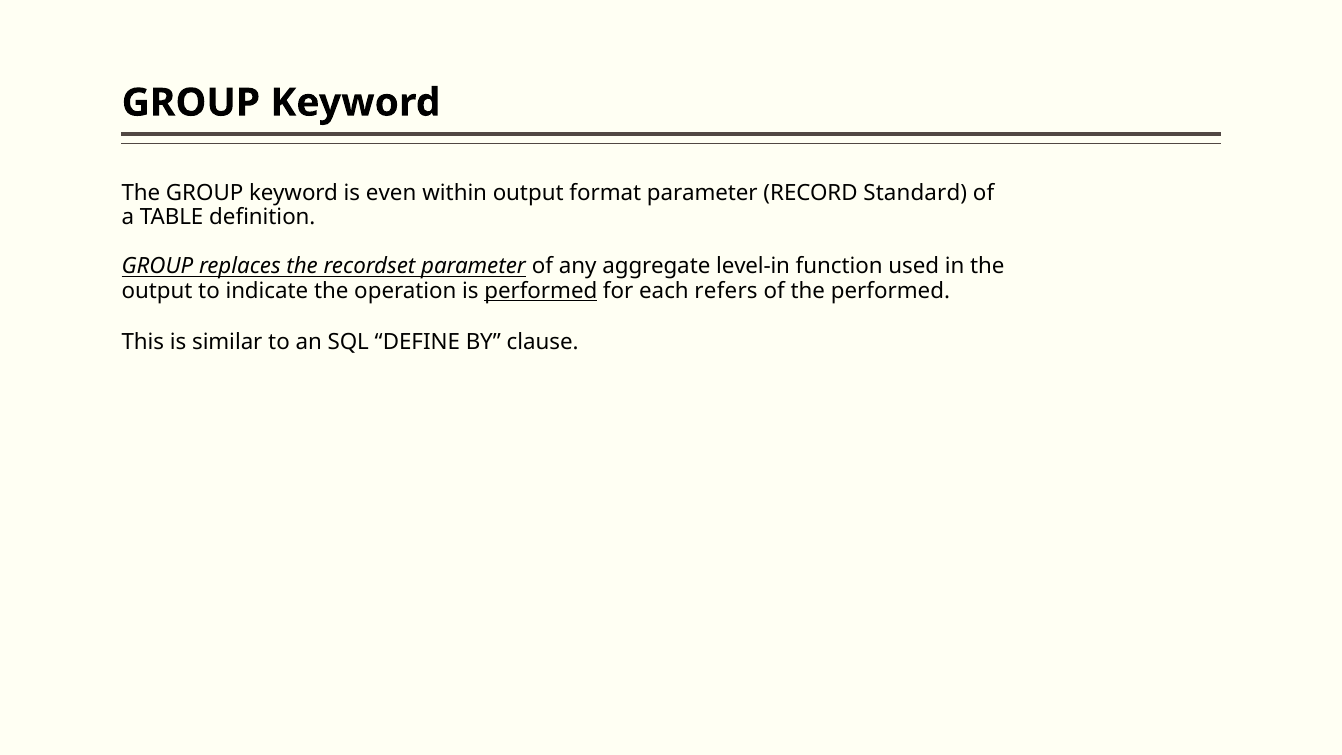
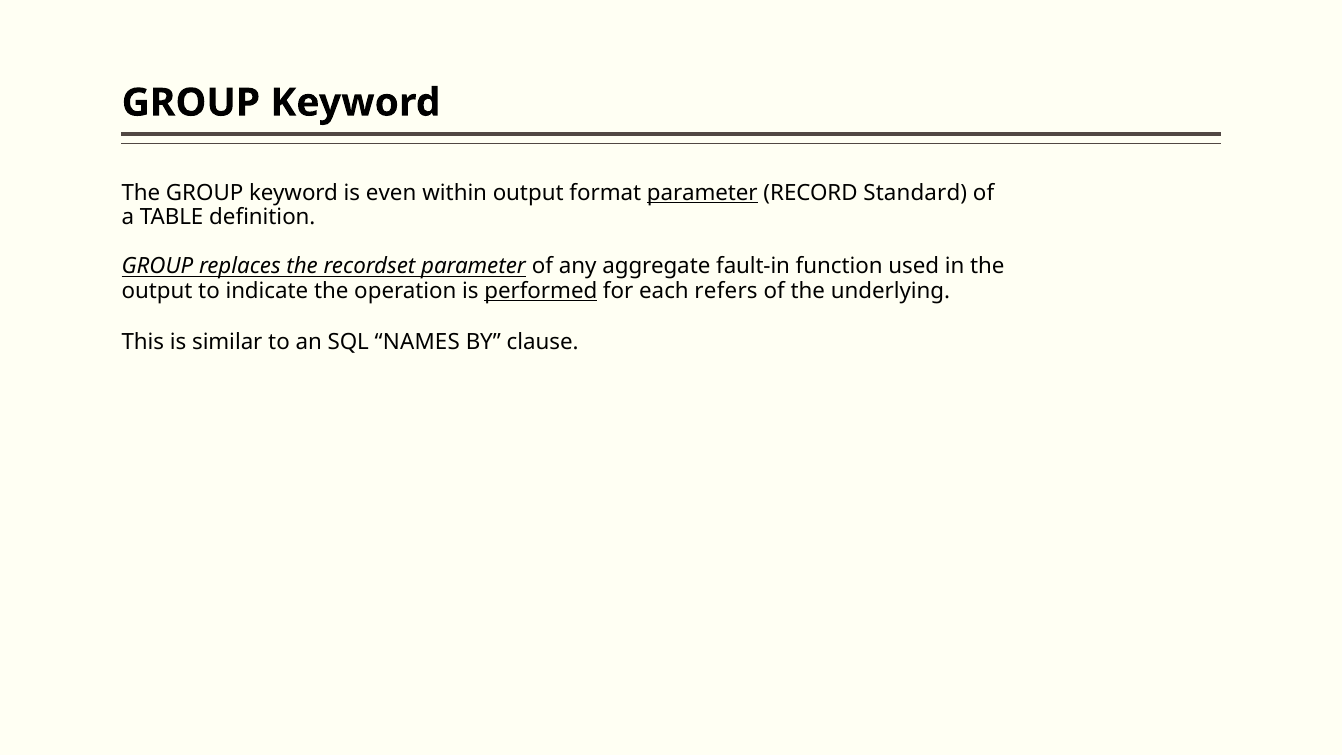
parameter underline: none -> present (702, 193)
level-in: level-in -> fault-in (753, 267)
the performed: performed -> underlying (890, 291)
DEFINE: DEFINE -> NAMES (417, 343)
